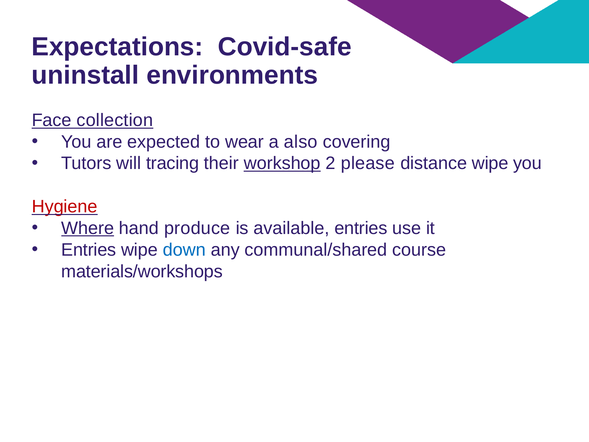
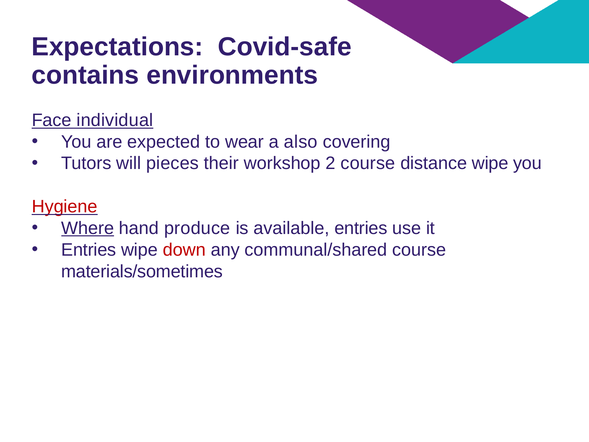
uninstall: uninstall -> contains (85, 75)
collection: collection -> individual (115, 120)
tracing: tracing -> pieces (173, 163)
workshop underline: present -> none (282, 163)
2 please: please -> course (368, 163)
down colour: blue -> red (184, 250)
materials/workshops: materials/workshops -> materials/sometimes (142, 271)
